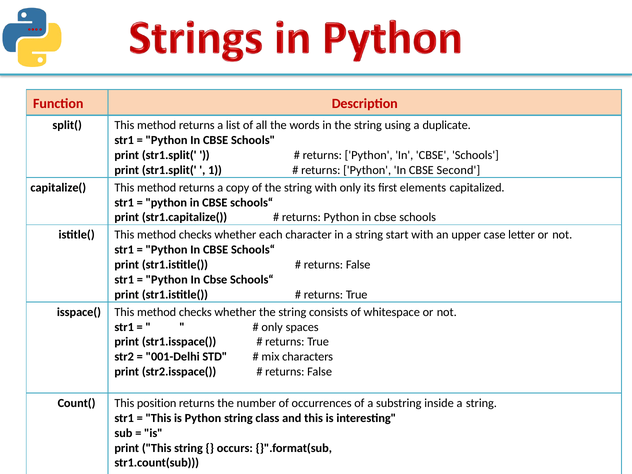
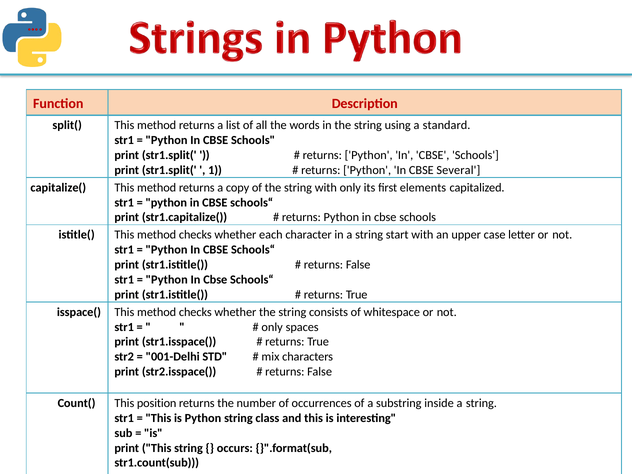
duplicate: duplicate -> standard (447, 125)
Second: Second -> Several (458, 170)
